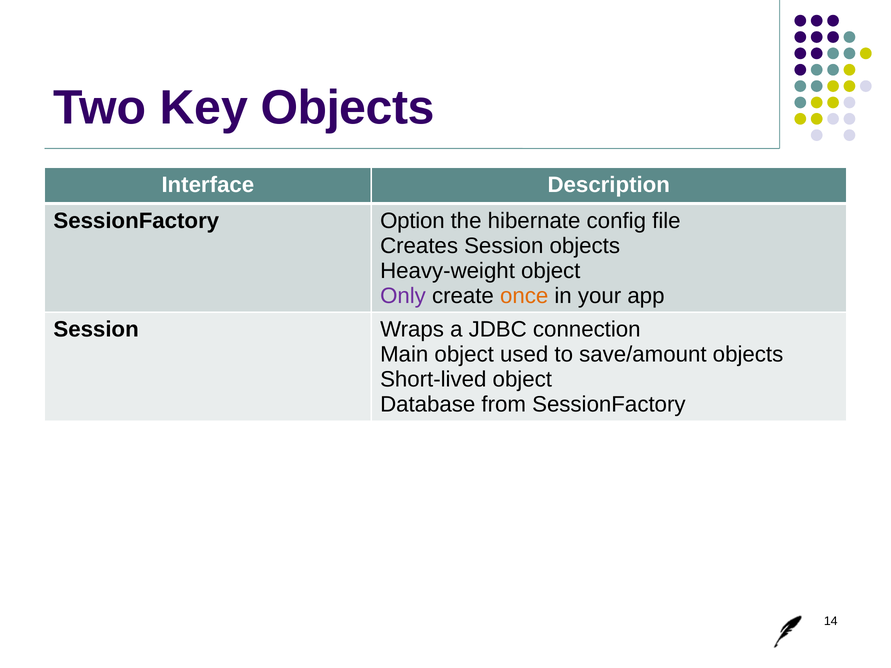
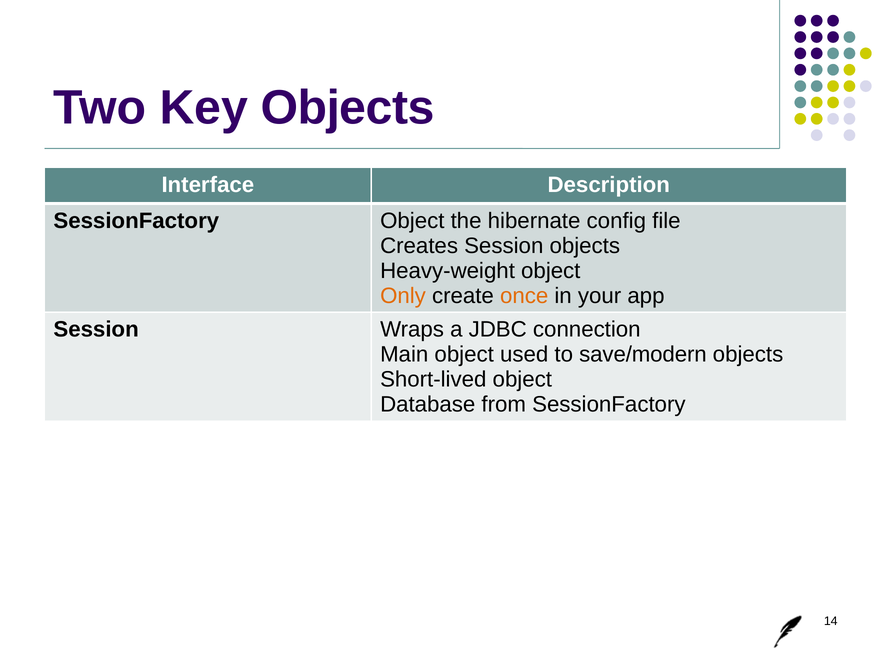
SessionFactory Option: Option -> Object (412, 221)
Only colour: purple -> orange (403, 296)
save/amount: save/amount -> save/modern (643, 355)
